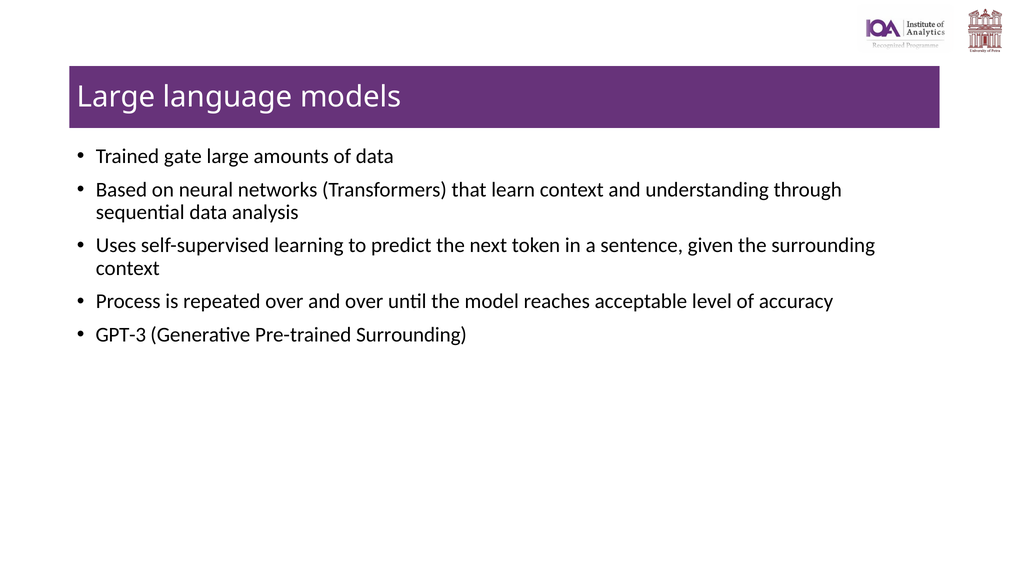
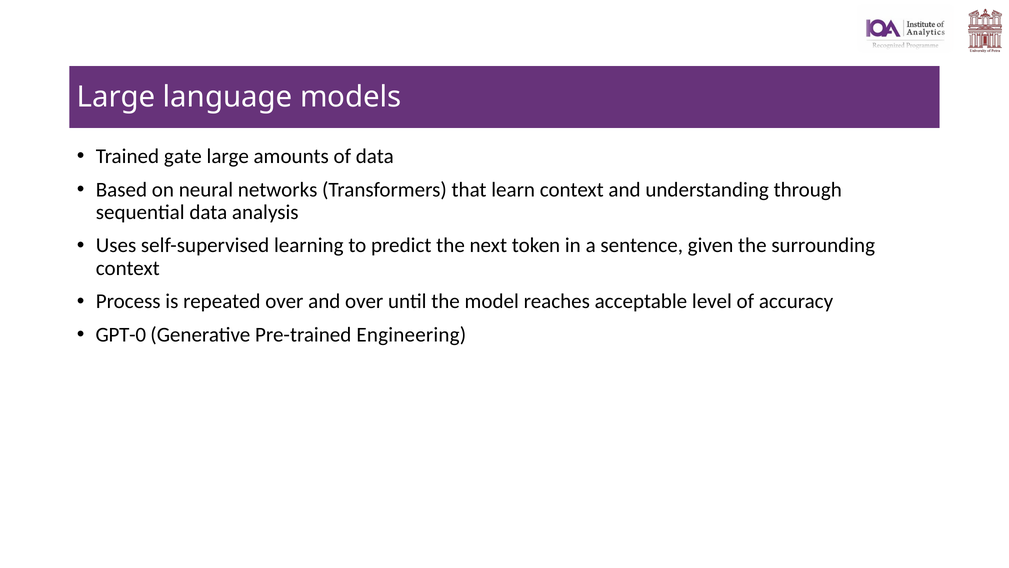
GPT-3: GPT-3 -> GPT-0 (121, 334)
Pre-trained Surrounding: Surrounding -> Engineering (411, 334)
